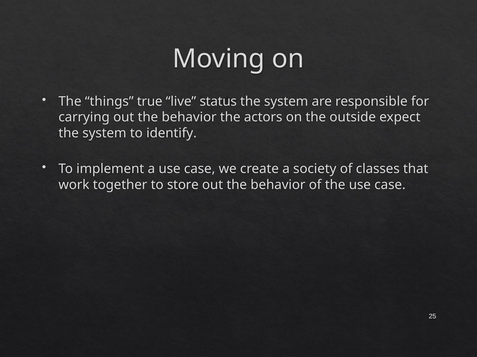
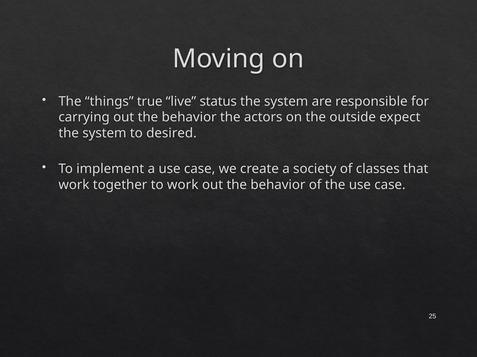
identify: identify -> desired (171, 133)
to store: store -> work (183, 185)
